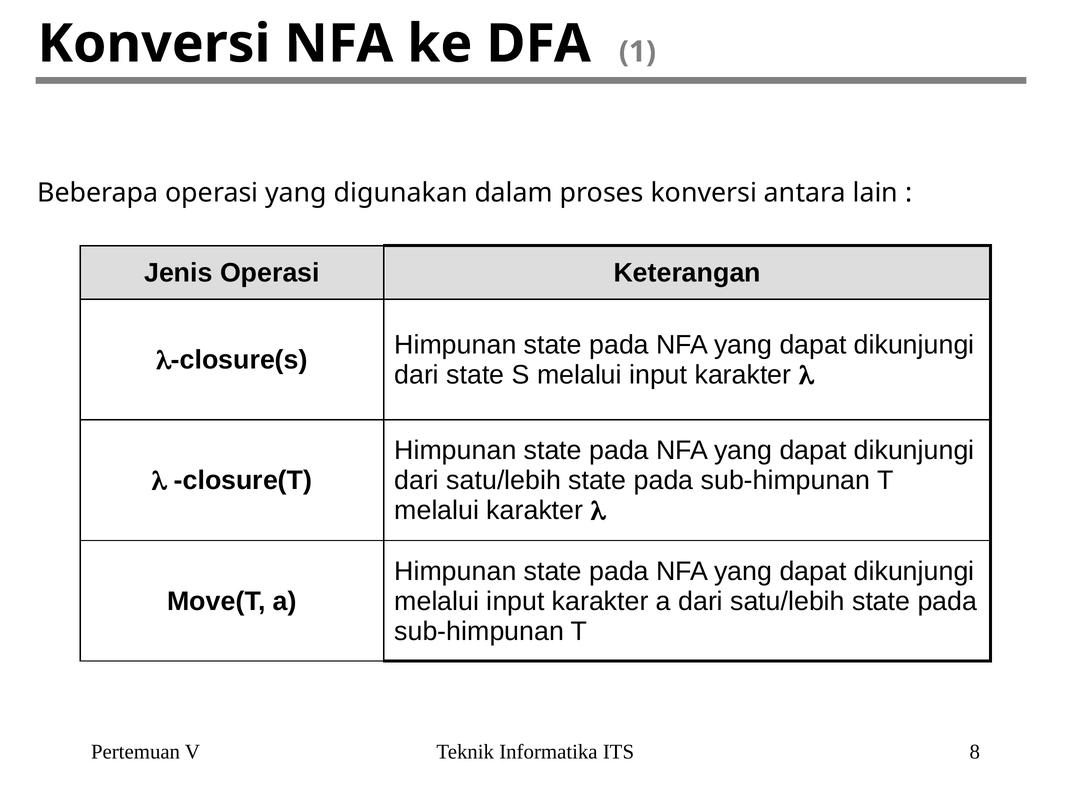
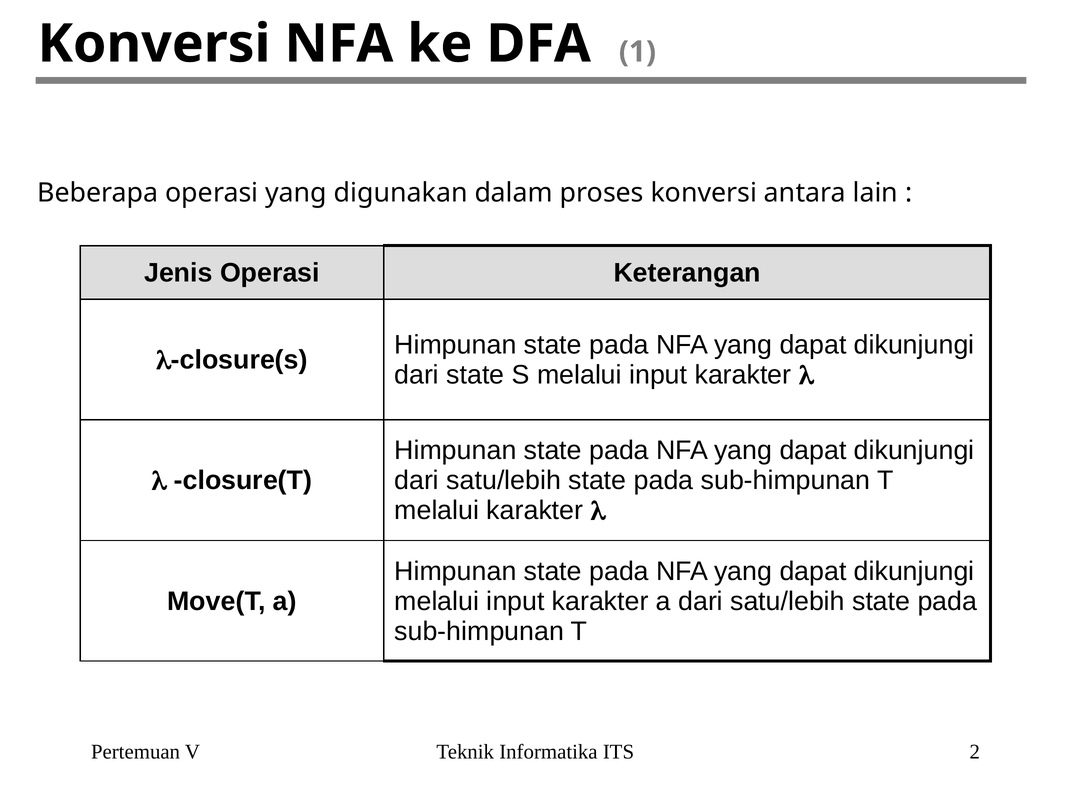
8: 8 -> 2 (975, 751)
